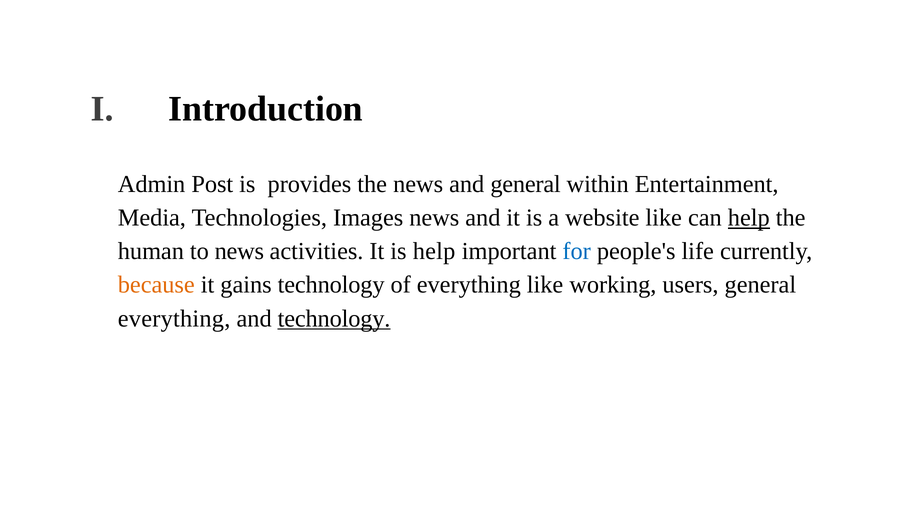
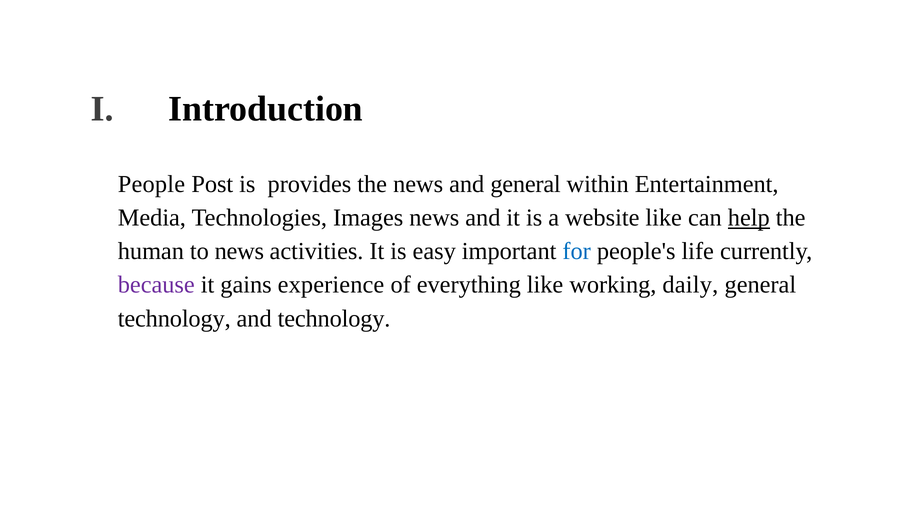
Admin: Admin -> People (151, 184)
is help: help -> easy (434, 251)
because colour: orange -> purple (156, 285)
gains technology: technology -> experience (331, 285)
users: users -> daily (690, 285)
everything: everything -> technology (174, 318)
technology underline: present -> none (334, 318)
